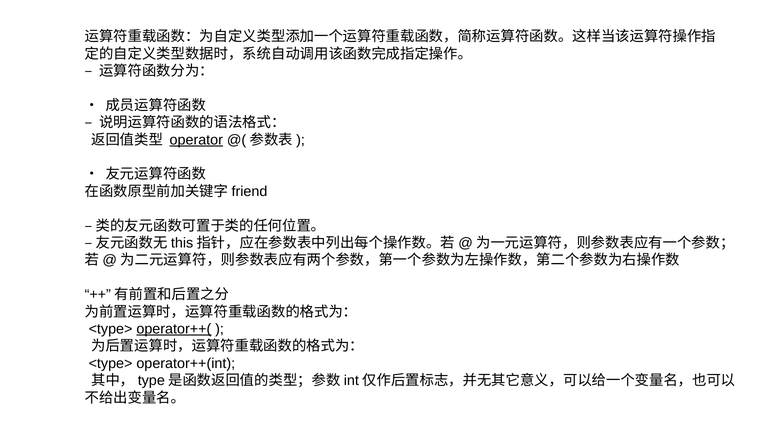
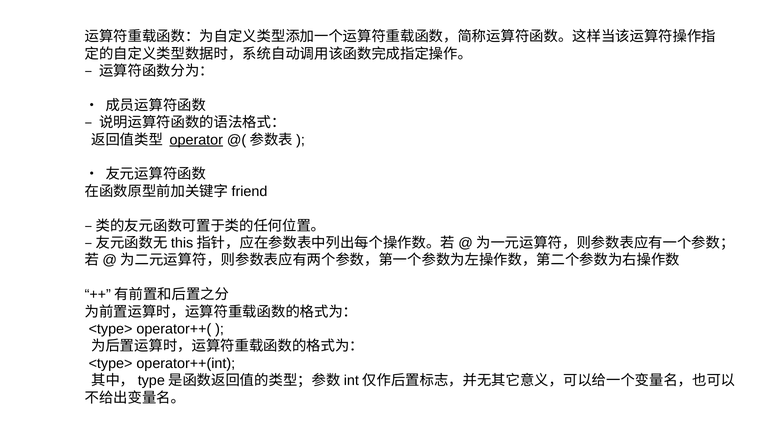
operator++( underline: present -> none (174, 329)
